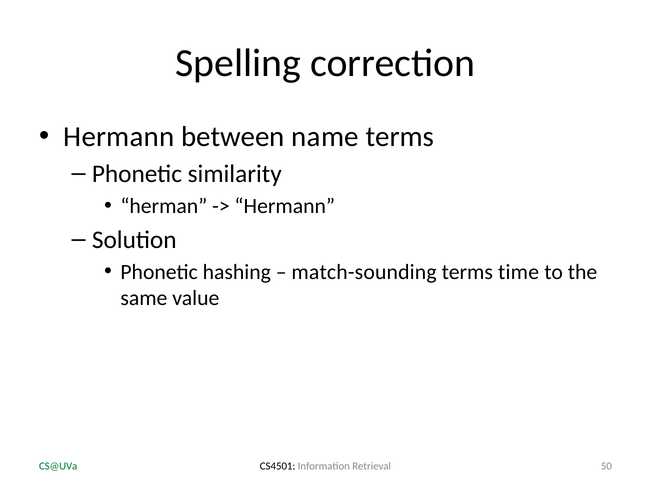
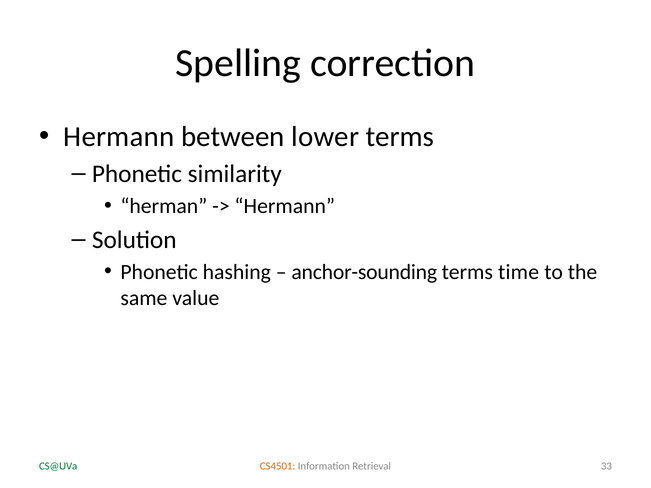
name: name -> lower (325, 137)
match-sounding: match-sounding -> anchor-sounding (364, 272)
CS4501 colour: black -> orange (278, 466)
50: 50 -> 33 (606, 466)
